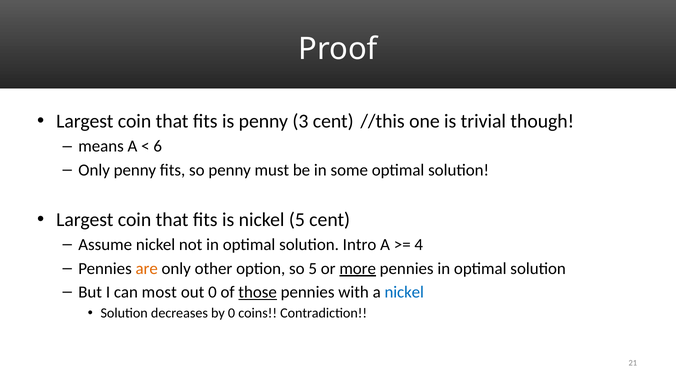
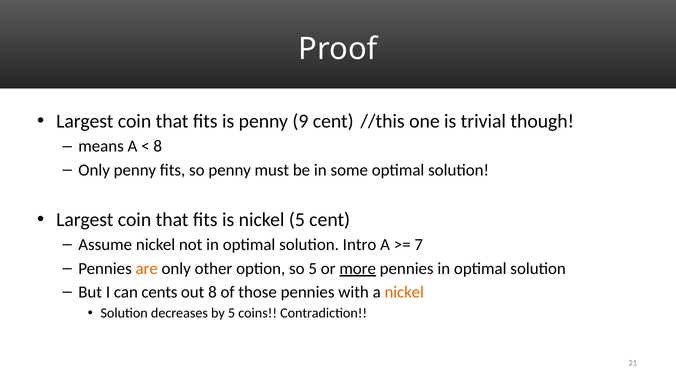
3: 3 -> 9 (300, 121)
6: 6 -> 8 (158, 146)
4: 4 -> 7 (419, 245)
most: most -> cents (159, 292)
out 0: 0 -> 8 (212, 292)
those underline: present -> none (258, 292)
nickel colour: blue -> orange (404, 292)
by 0: 0 -> 5 (232, 314)
